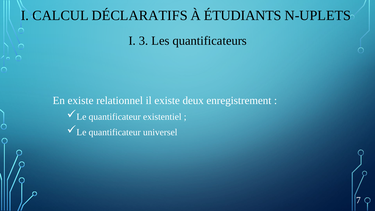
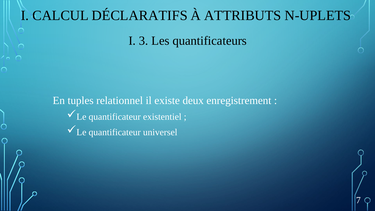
ÉTUDIANTS: ÉTUDIANTS -> ATTRIBUTS (243, 16)
En existe: existe -> tuples (81, 100)
